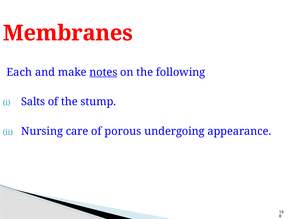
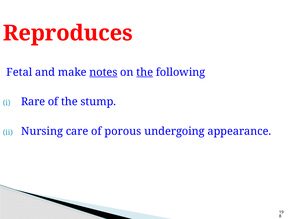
Membranes: Membranes -> Reproduces (68, 33)
Each: Each -> Fetal (19, 72)
the underline: none -> present (145, 72)
Salts: Salts -> Rare (33, 102)
